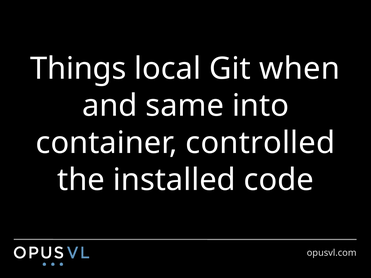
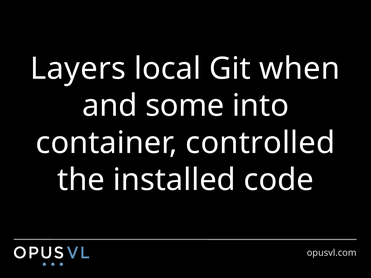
Things: Things -> Layers (78, 69)
same: same -> some (185, 106)
